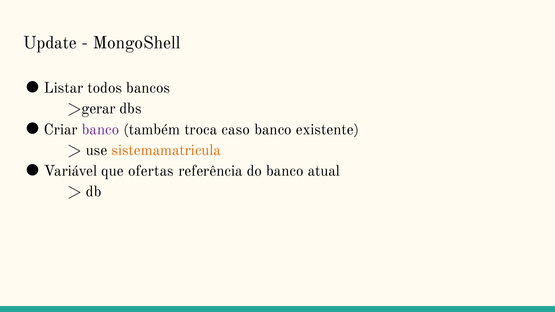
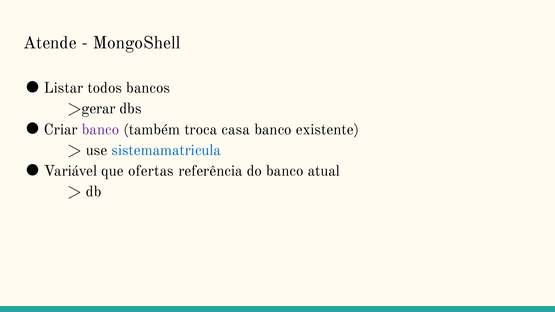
Update: Update -> Atende (50, 43)
caso: caso -> casa (236, 130)
sistemamatricula colour: orange -> blue (166, 150)
